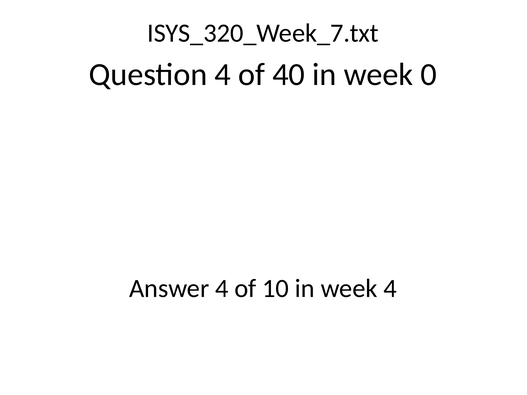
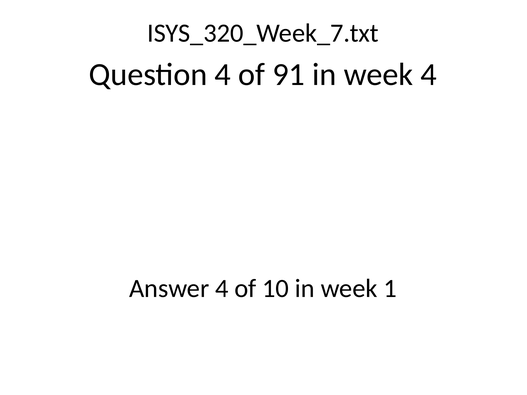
40: 40 -> 91 (289, 74)
week 0: 0 -> 4 (429, 74)
week 4: 4 -> 1 (390, 289)
